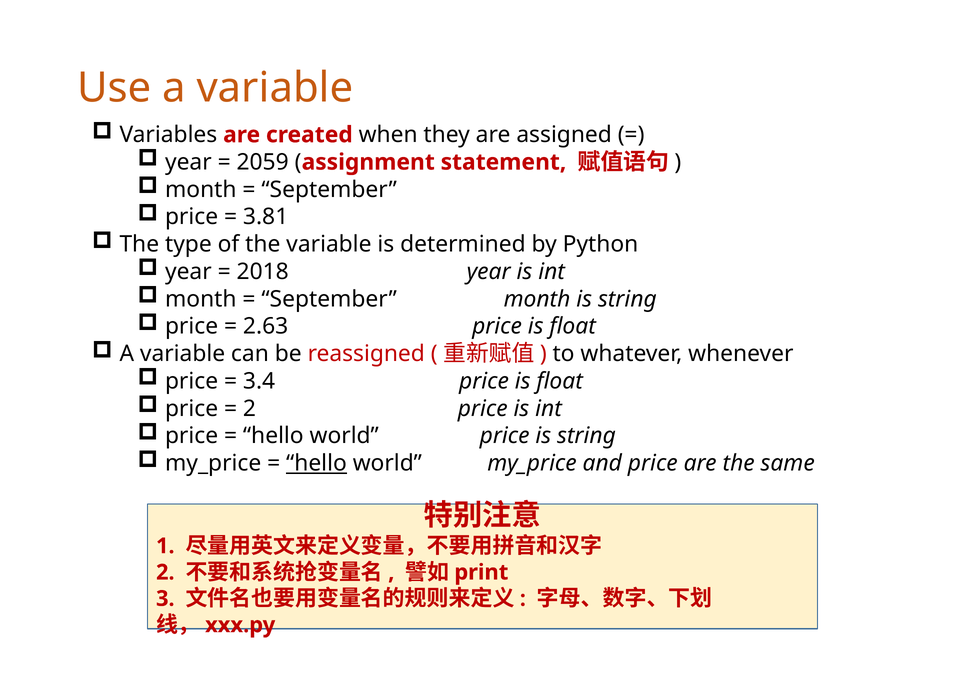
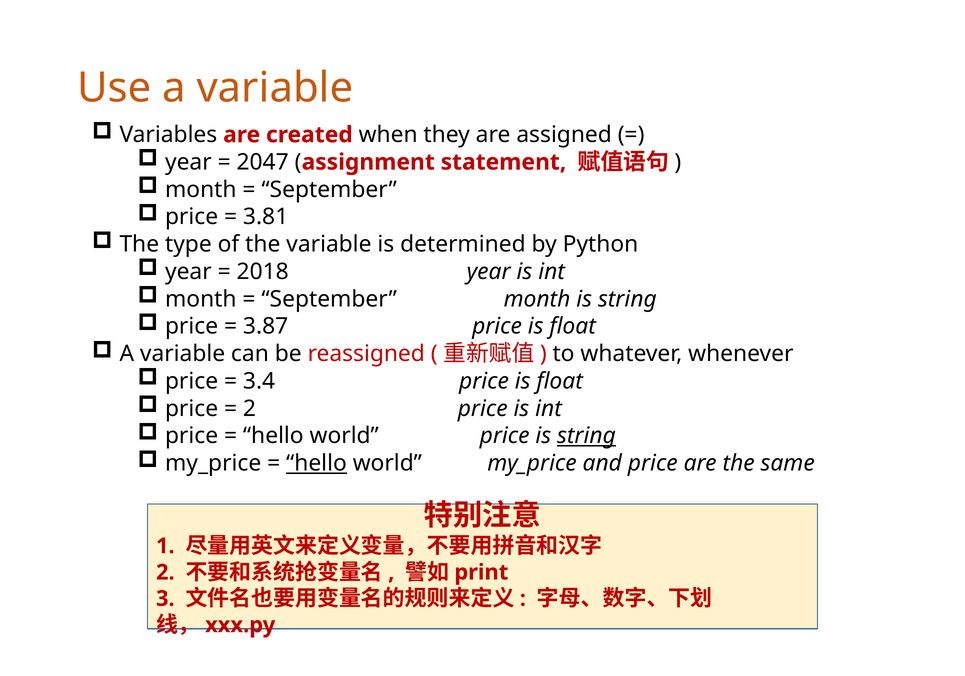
2059: 2059 -> 2047 (263, 162)
2.63: 2.63 -> 3.87 (266, 326)
string underline: none -> present (586, 436)
